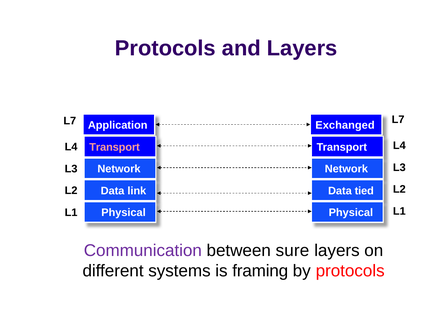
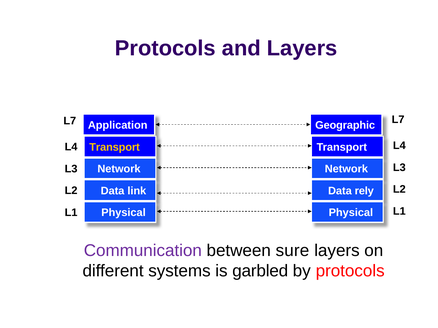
Exchanged: Exchanged -> Geographic (345, 125)
Transport colour: pink -> yellow (115, 147)
tied: tied -> rely (364, 191)
framing: framing -> garbled (260, 271)
